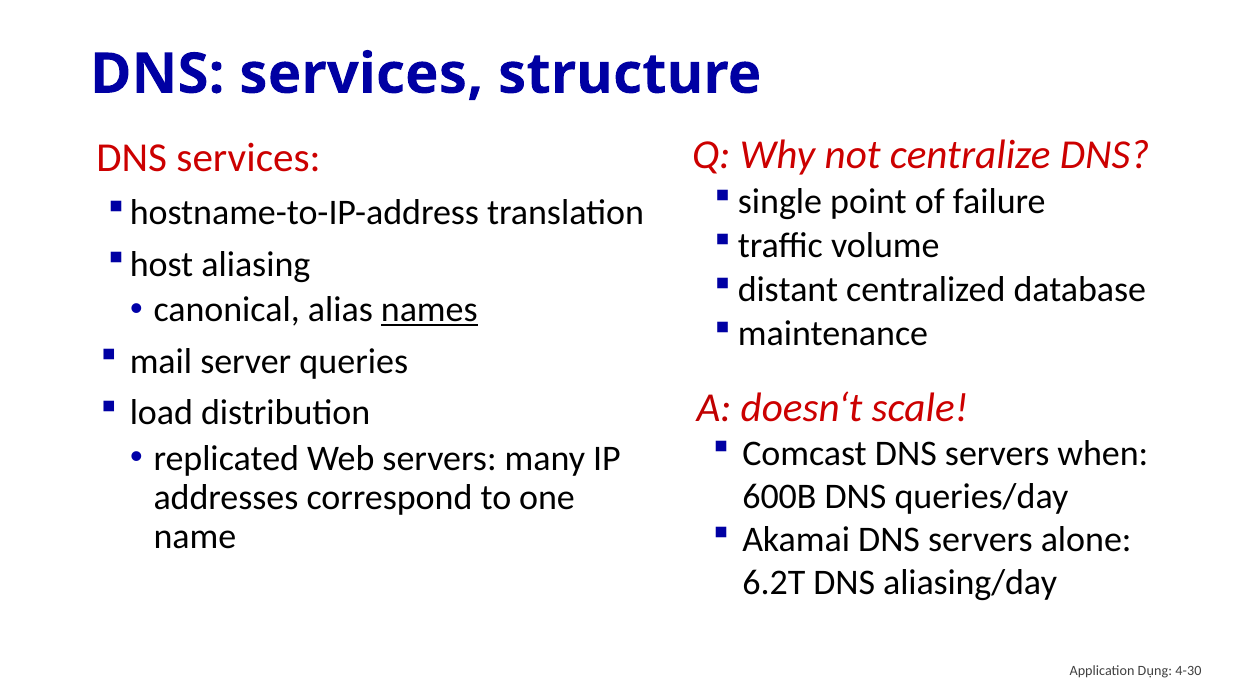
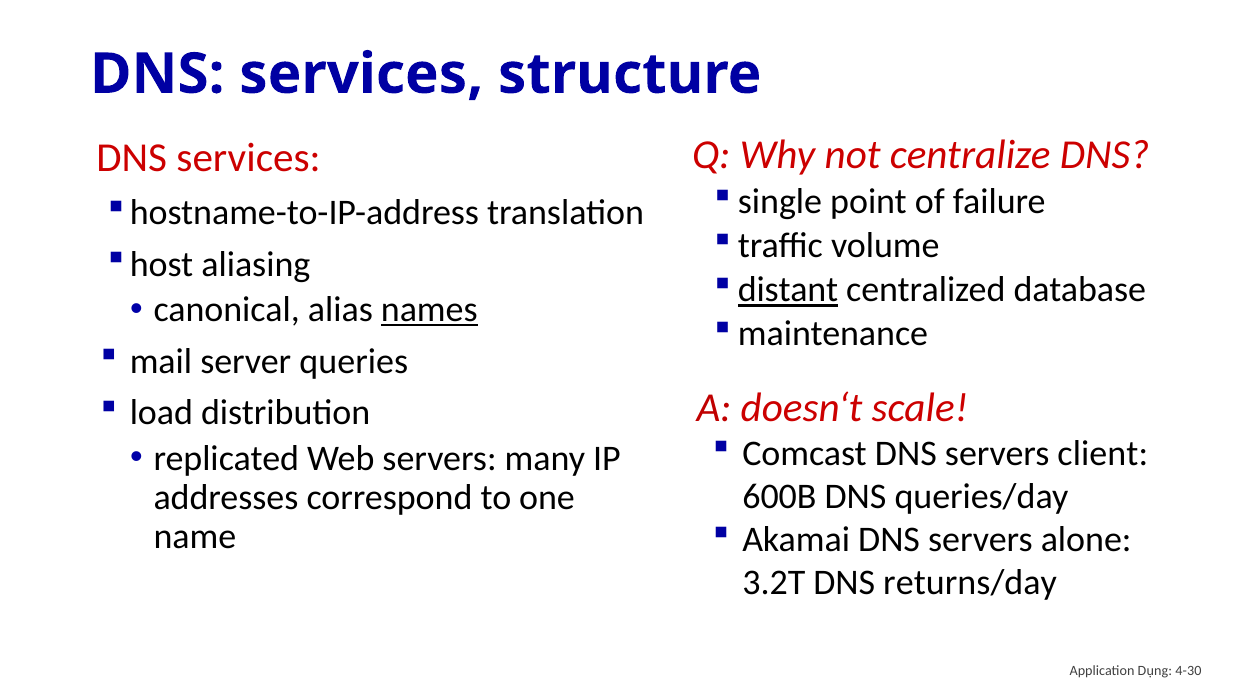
distant underline: none -> present (788, 290)
when: when -> client (1103, 453)
6.2T: 6.2T -> 3.2T (774, 583)
aliasing/day: aliasing/day -> returns/day (970, 583)
